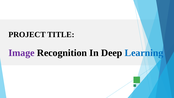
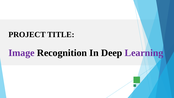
Learning colour: blue -> purple (144, 53)
